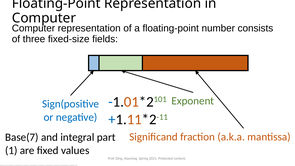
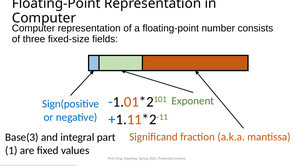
Base(7: Base(7 -> Base(3 (22, 137)
